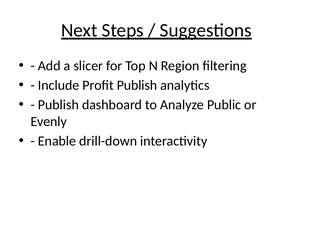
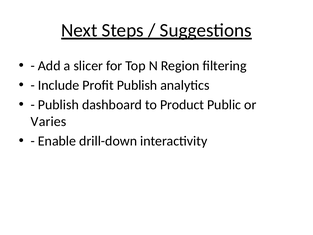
Analyze: Analyze -> Product (182, 105)
Evenly: Evenly -> Varies (49, 121)
